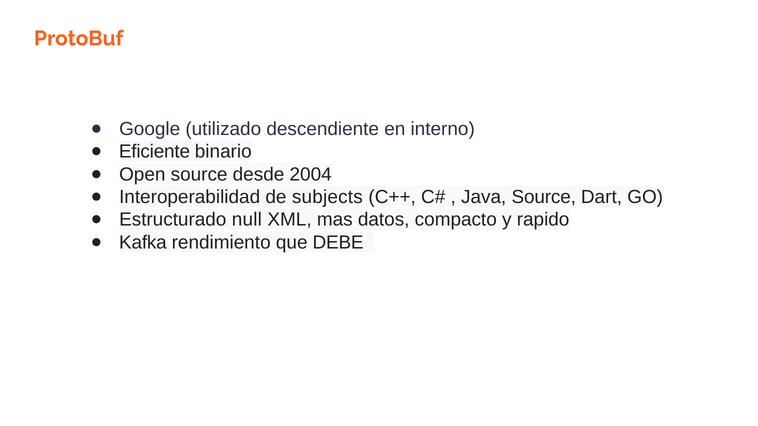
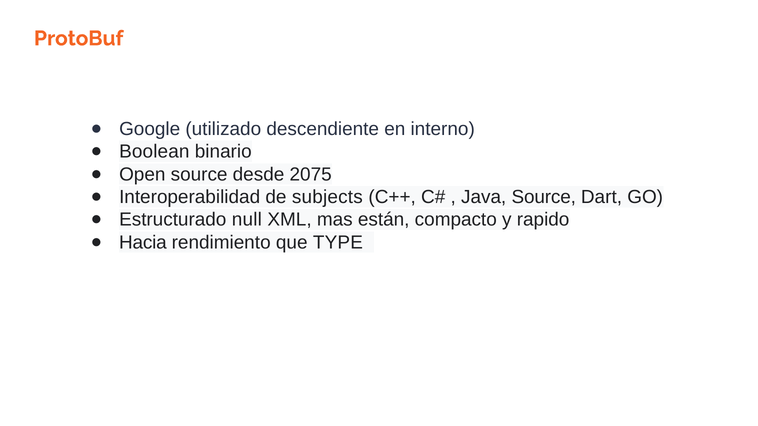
Eficiente: Eficiente -> Boolean (154, 152)
2004: 2004 -> 2075 (311, 174)
datos: datos -> están (384, 220)
Kafka: Kafka -> Hacia (143, 243)
DEBE: DEBE -> TYPE (338, 243)
